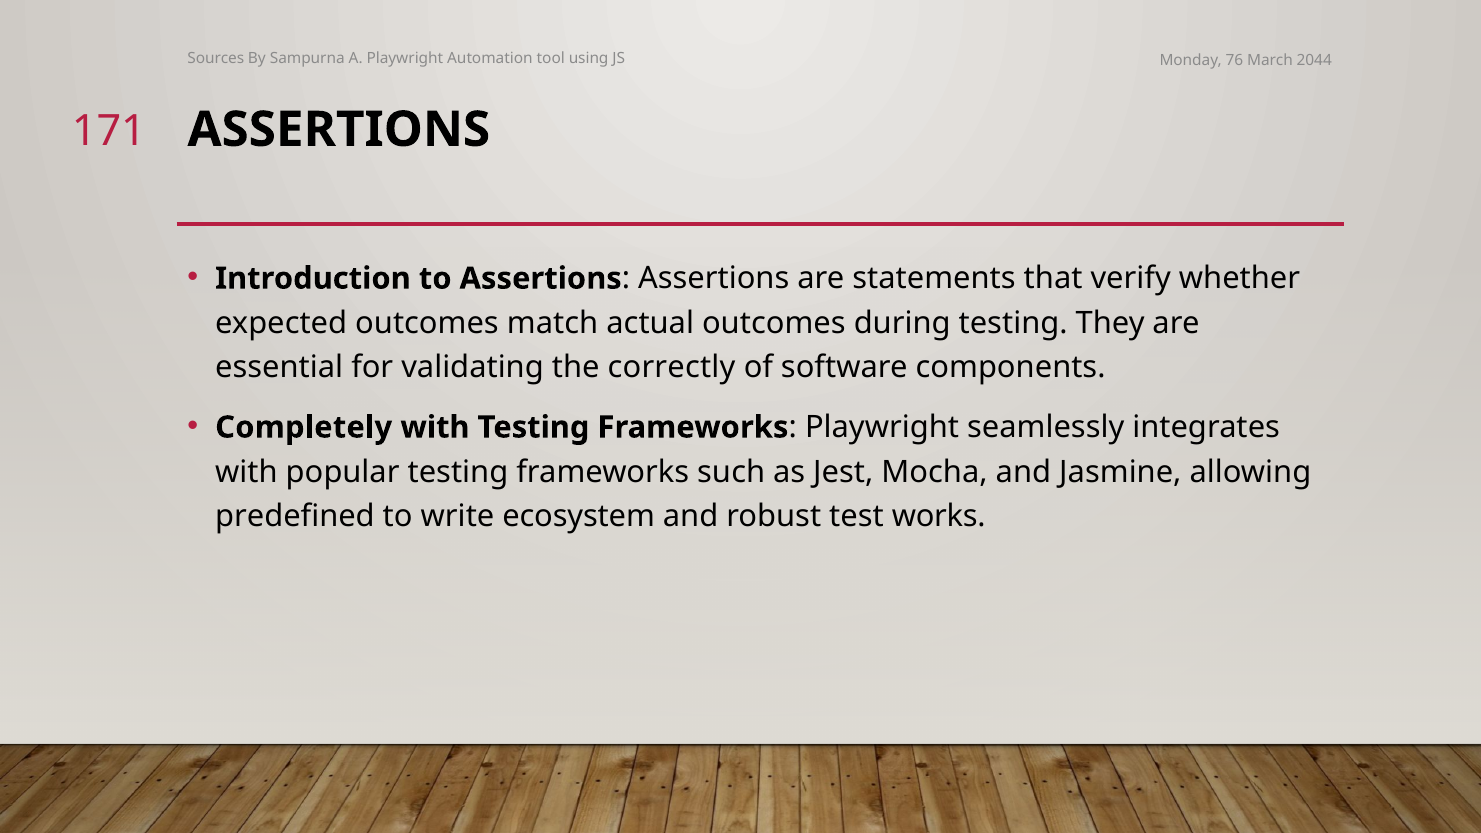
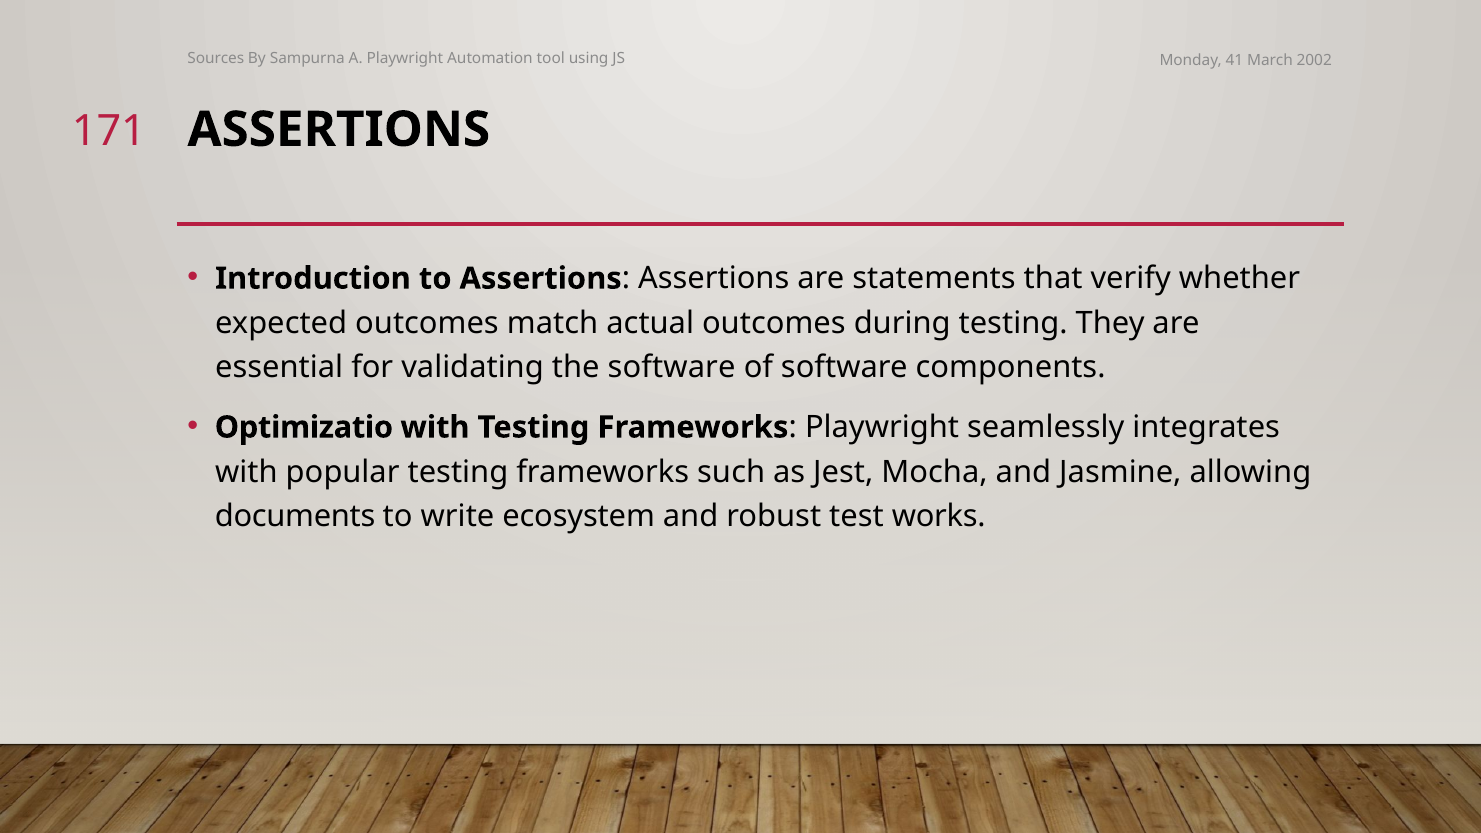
76: 76 -> 41 (1234, 60)
2044: 2044 -> 2002 (1314, 60)
the correctly: correctly -> software (672, 367)
Completely: Completely -> Optimizatio (304, 427)
predefined: predefined -> documents (295, 516)
